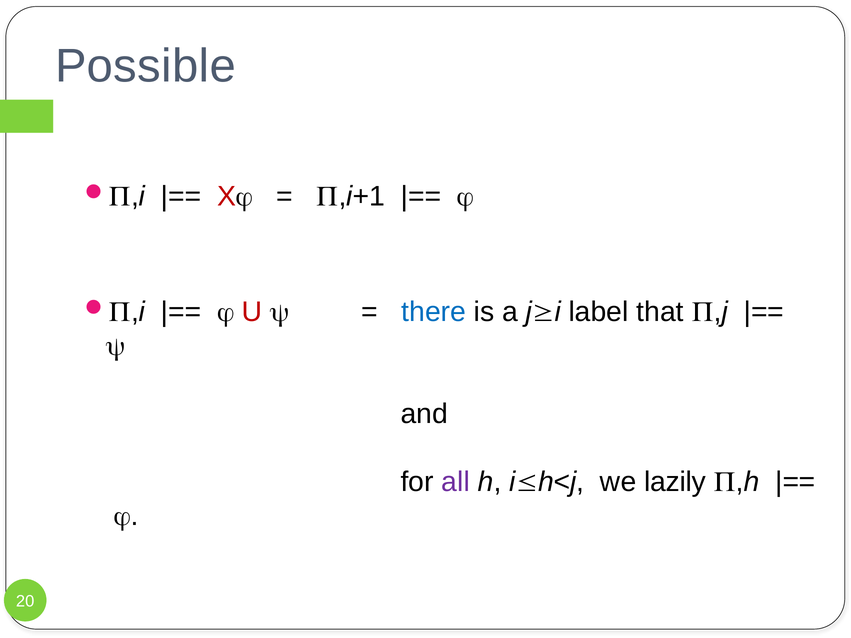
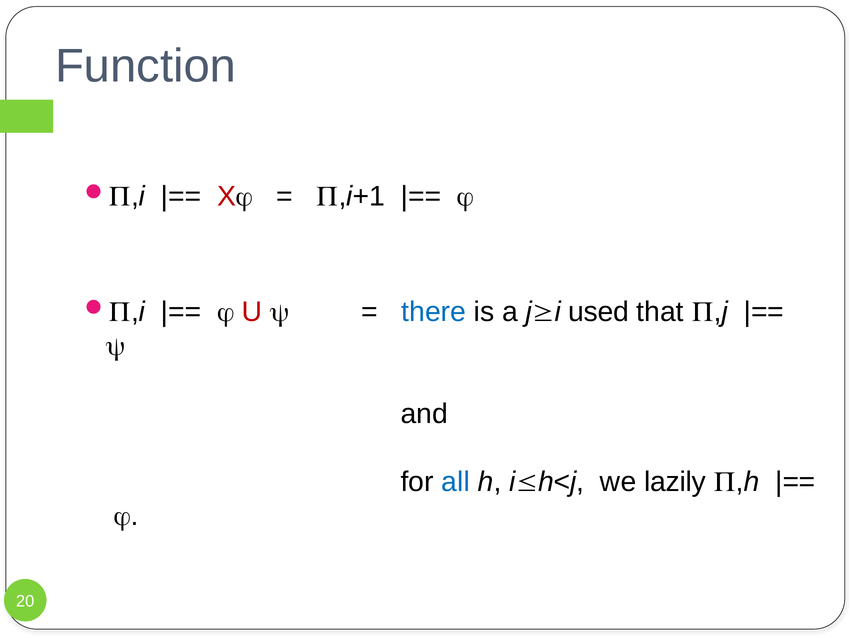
Possible: Possible -> Function (146, 66)
label: label -> used (599, 312)
all colour: purple -> blue (456, 482)
